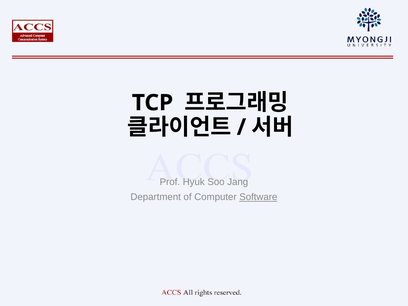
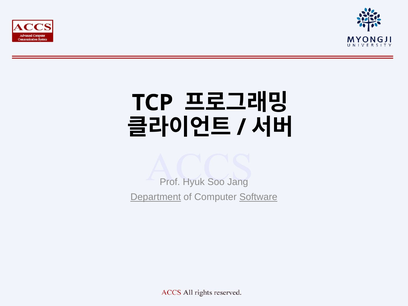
Department underline: none -> present (156, 197)
